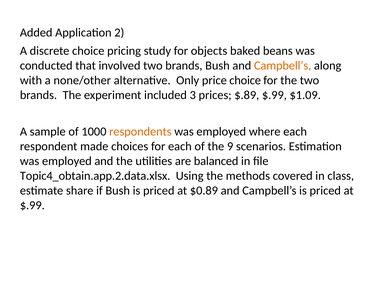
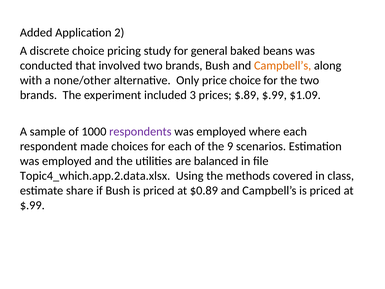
objects: objects -> general (209, 51)
respondents colour: orange -> purple (140, 131)
Topic4_obtain.app.2.data.xlsx: Topic4_obtain.app.2.data.xlsx -> Topic4_which.app.2.data.xlsx (95, 176)
